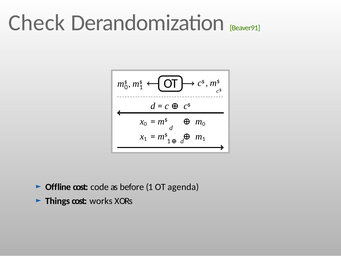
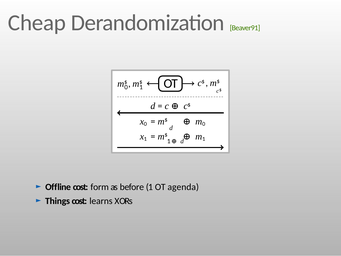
Check: Check -> Cheap (37, 23)
code: code -> form (100, 187)
works: works -> learns (101, 201)
